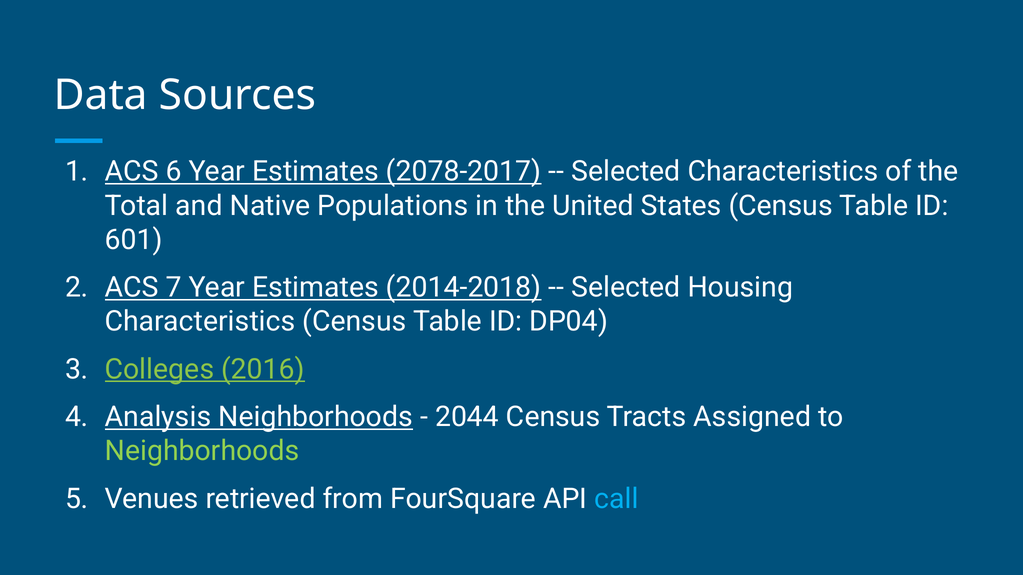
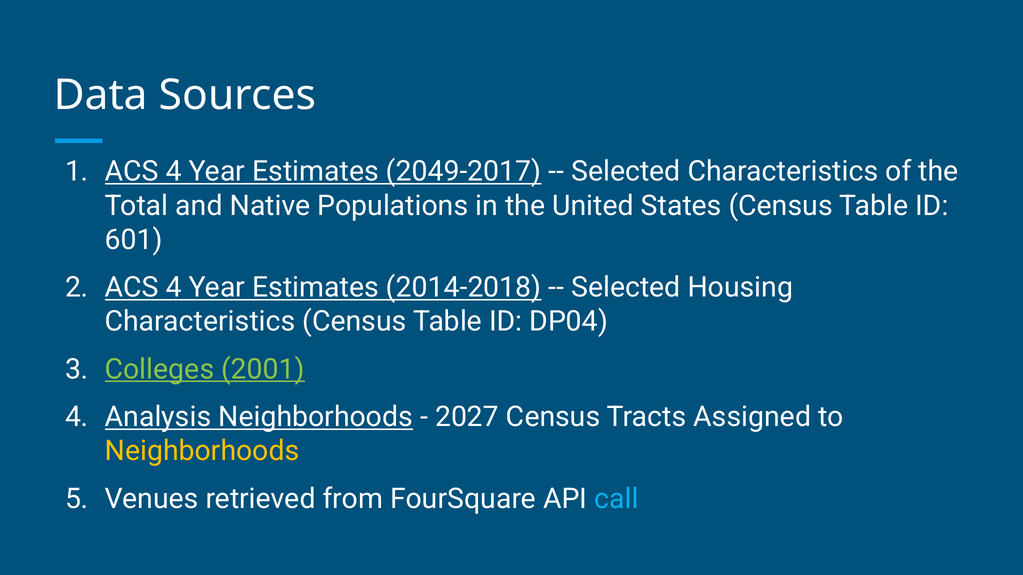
6: 6 -> 4 (174, 172)
2078-2017: 2078-2017 -> 2049-2017 (464, 172)
7: 7 -> 4 (174, 288)
2016: 2016 -> 2001 (263, 369)
2044: 2044 -> 2027 (467, 417)
Neighborhoods colour: light green -> yellow (202, 451)
